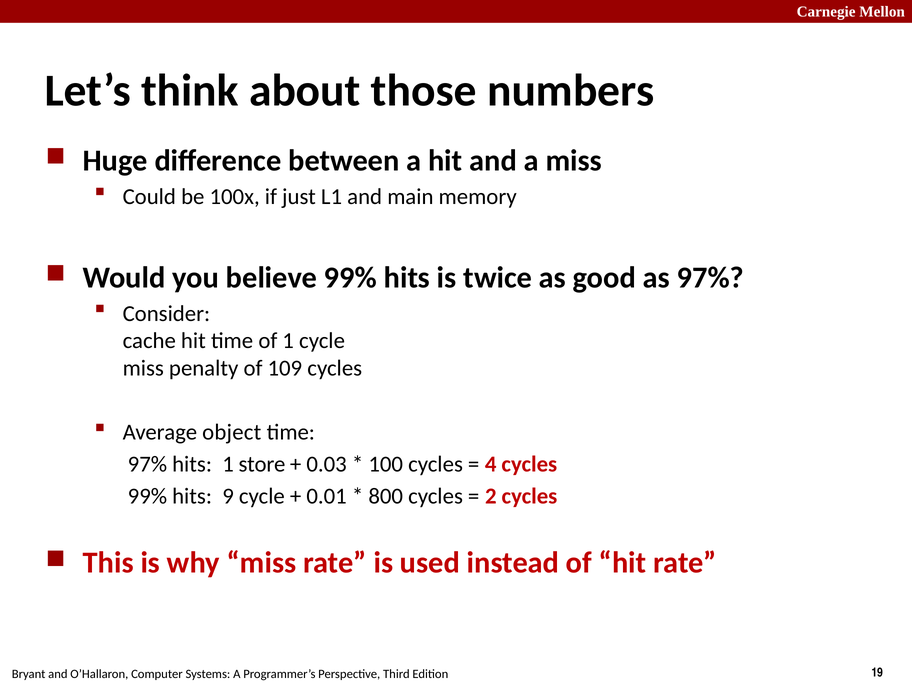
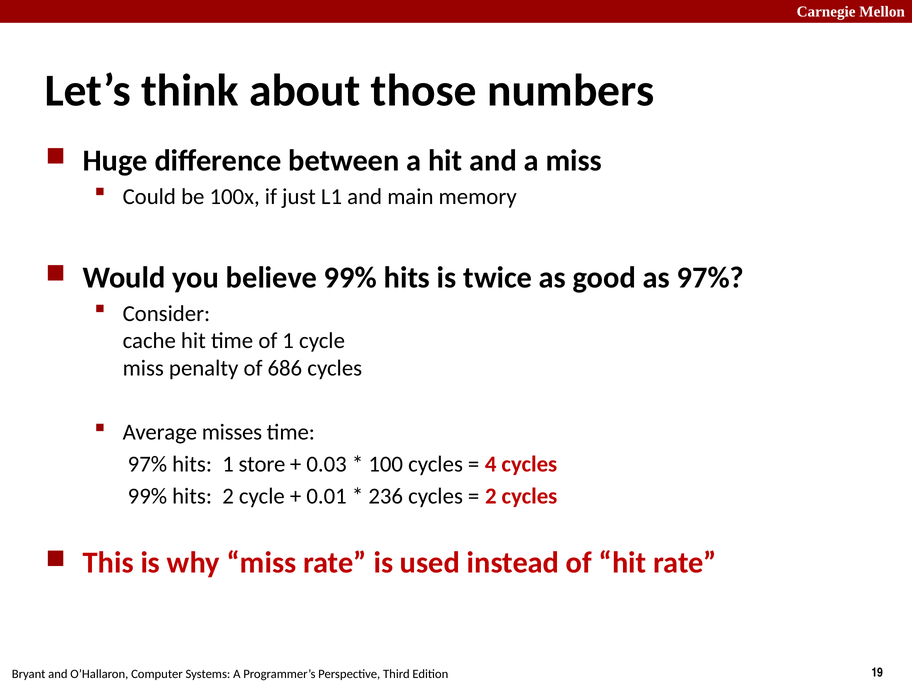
109: 109 -> 686 (285, 368)
object: object -> misses (232, 432)
hits 9: 9 -> 2 (228, 496)
800: 800 -> 236 (386, 496)
